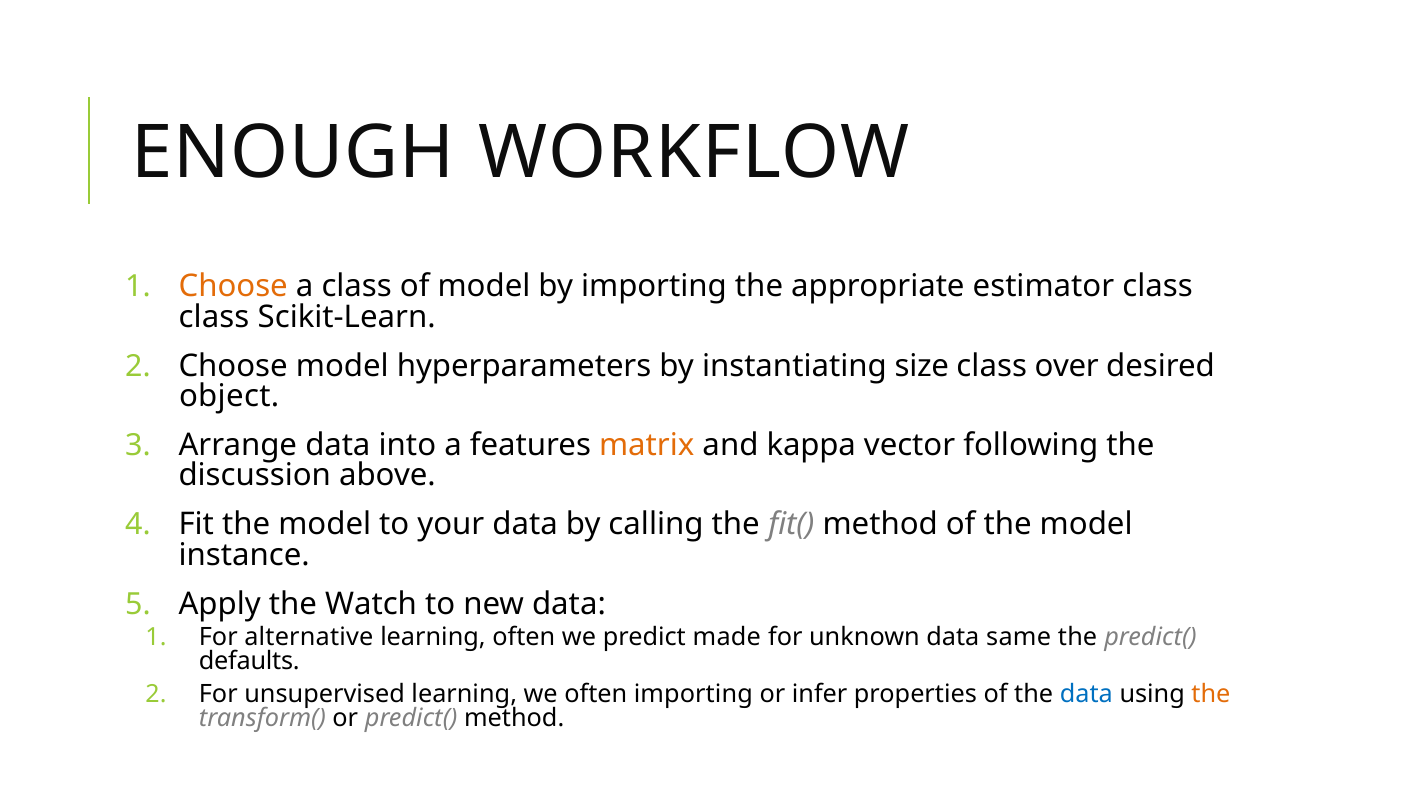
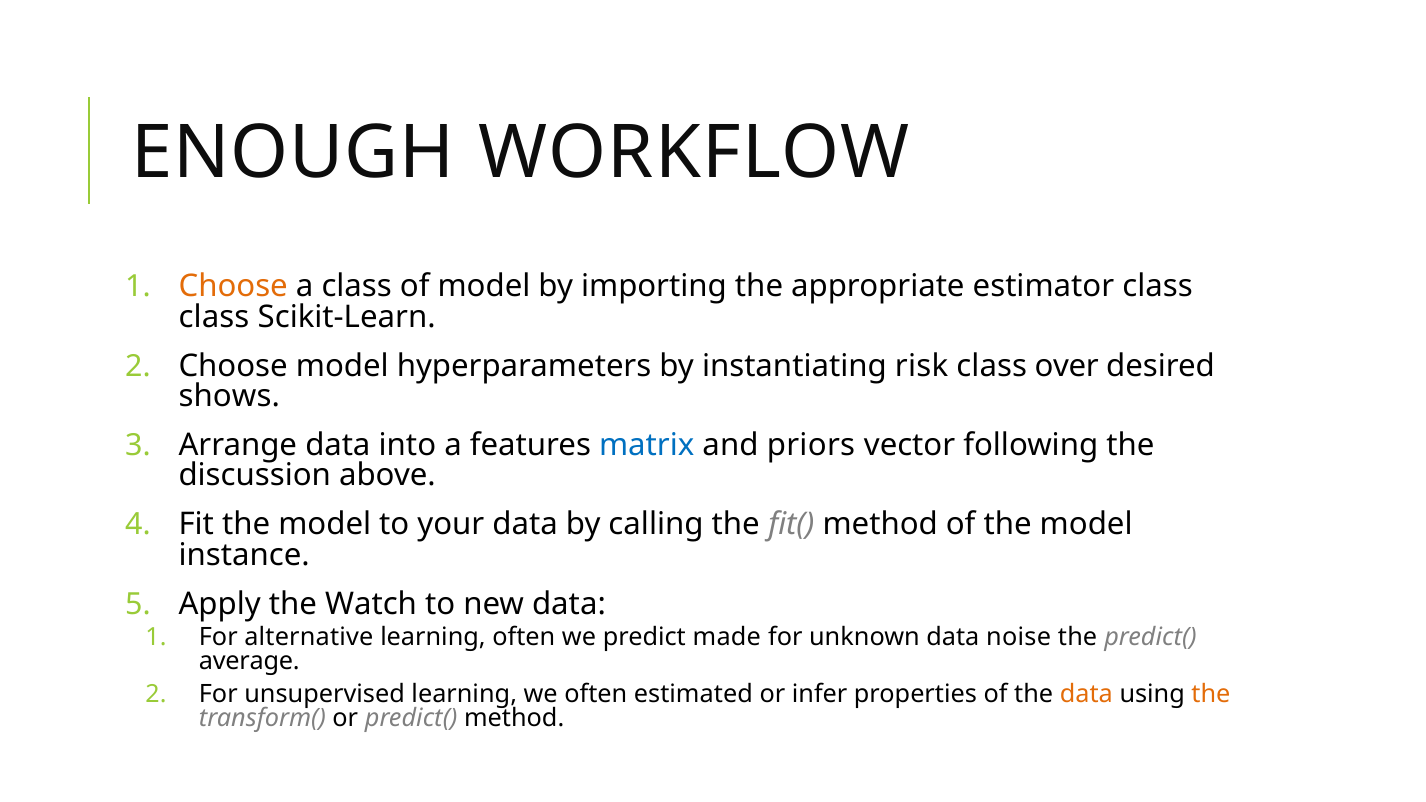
size: size -> risk (922, 366)
object: object -> shows (229, 396)
matrix colour: orange -> blue (647, 445)
kappa: kappa -> priors (811, 445)
same: same -> noise (1019, 637)
defaults: defaults -> average (249, 661)
often importing: importing -> estimated (693, 694)
data colour: blue -> orange (1086, 694)
